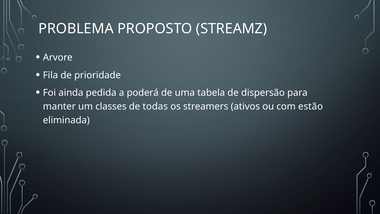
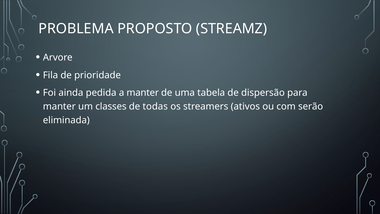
a poderá: poderá -> manter (143, 93)
estão: estão -> serão (311, 106)
